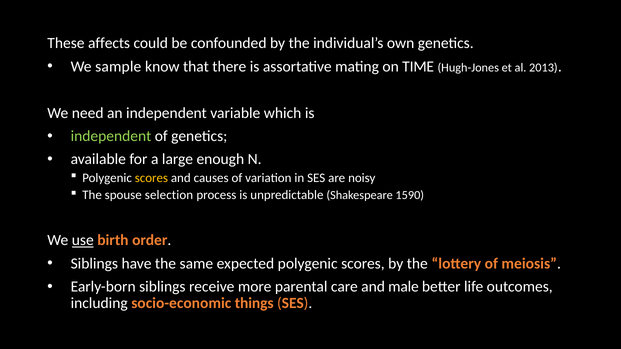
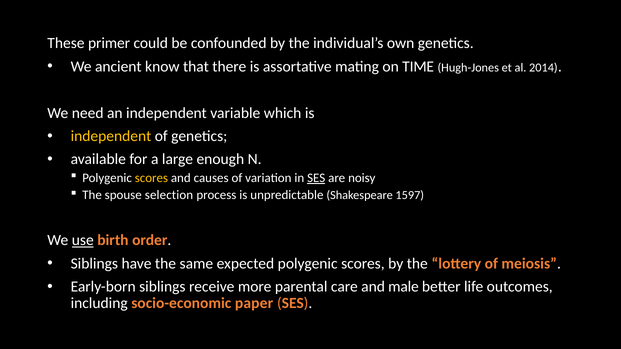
affects: affects -> primer (109, 43)
sample: sample -> ancient (118, 67)
2013: 2013 -> 2014 (543, 68)
independent colour: light green -> yellow (111, 136)
SES underline: none -> present (316, 178)
1590: 1590 -> 1597 (410, 196)
things: things -> paper (254, 304)
